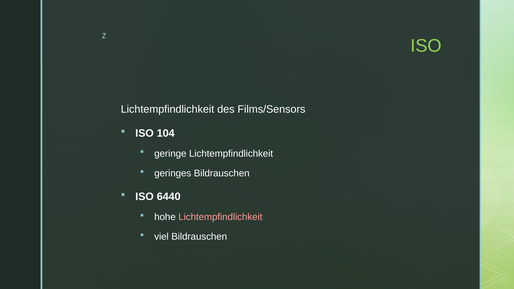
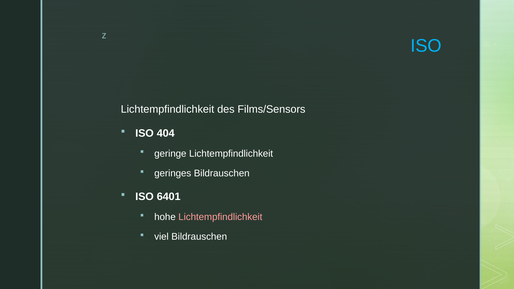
ISO colour: light green -> light blue (426, 46)
104: 104 -> 404 (166, 133)
6440: 6440 -> 6401 (169, 197)
